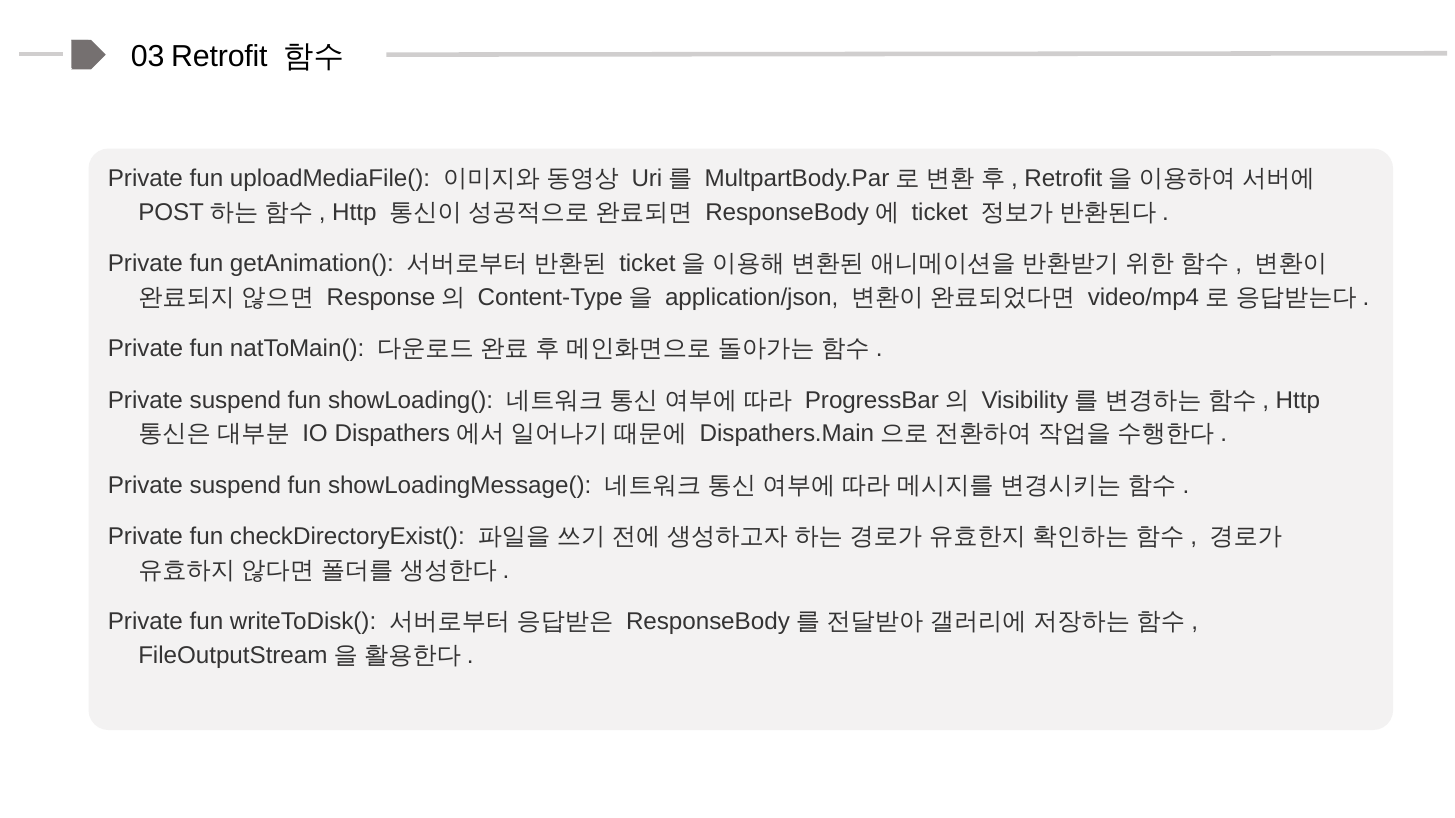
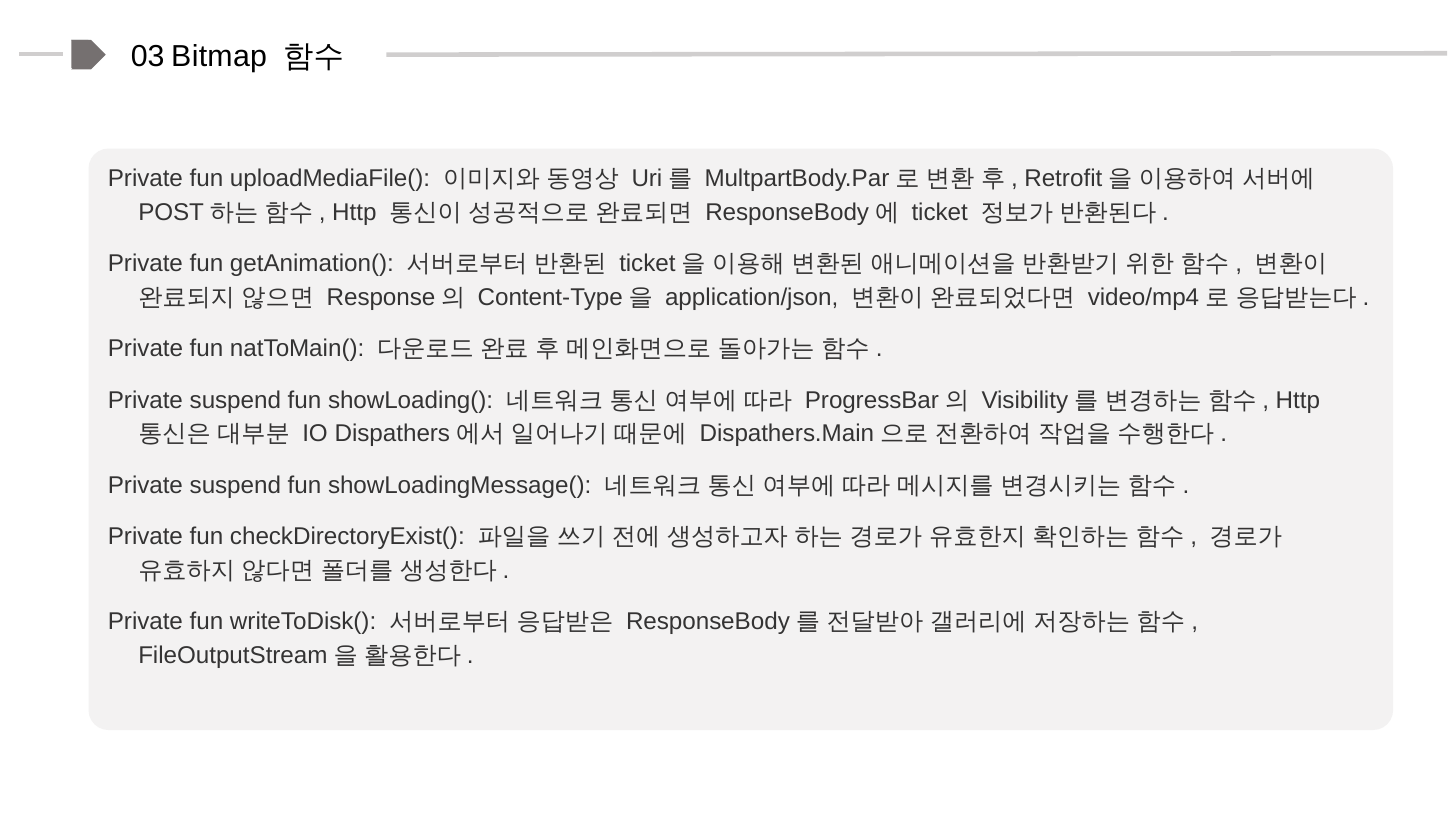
03 Retrofit: Retrofit -> Bitmap (219, 57)
